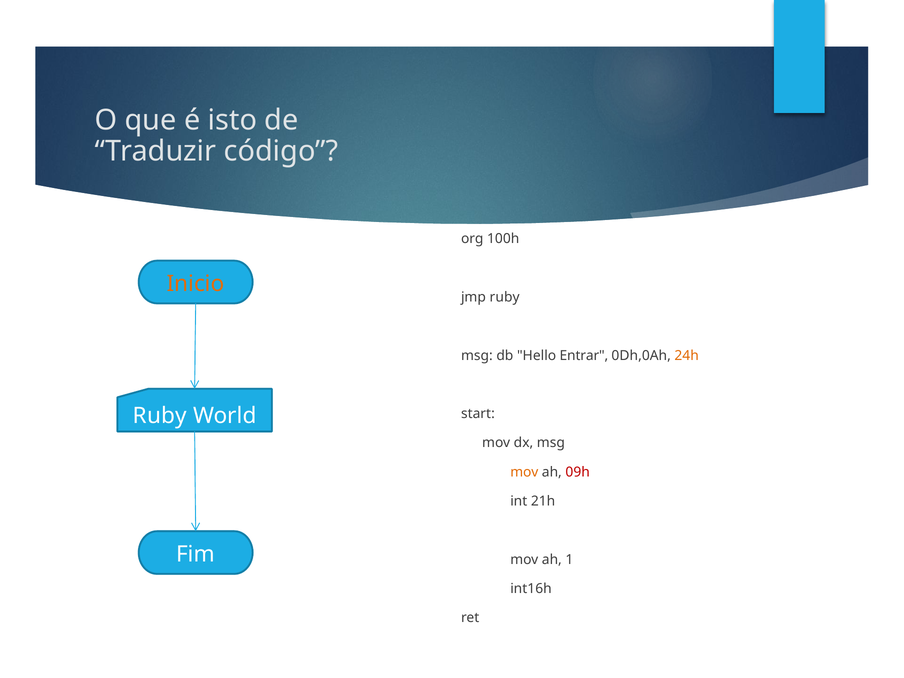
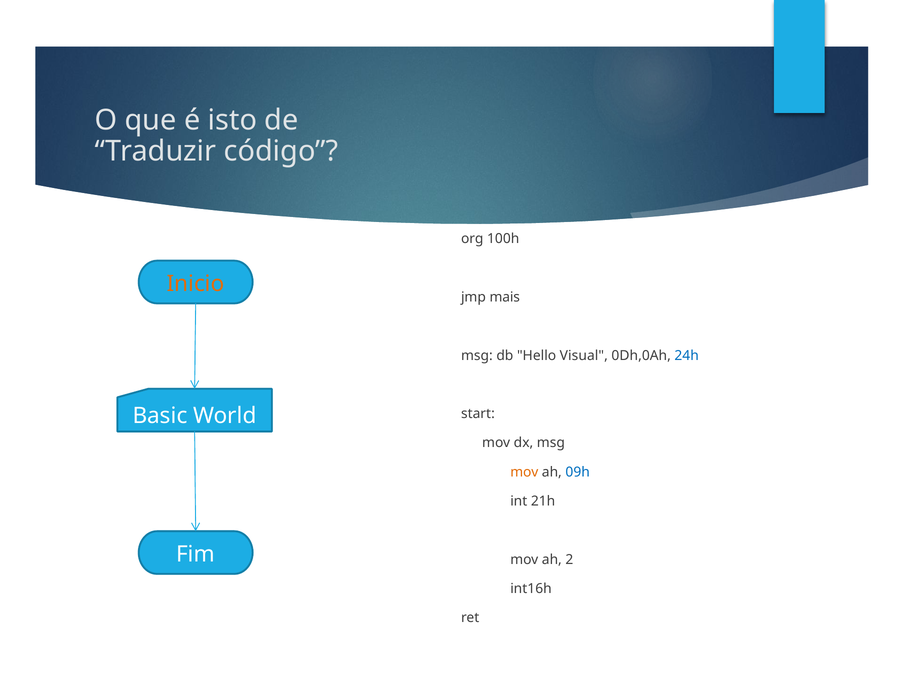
jmp ruby: ruby -> mais (505, 297)
Entrar: Entrar -> Visual (584, 355)
24h colour: orange -> blue (687, 355)
Ruby: Ruby -> Basic (160, 416)
09h colour: red -> blue (578, 472)
1: 1 -> 2 (569, 560)
